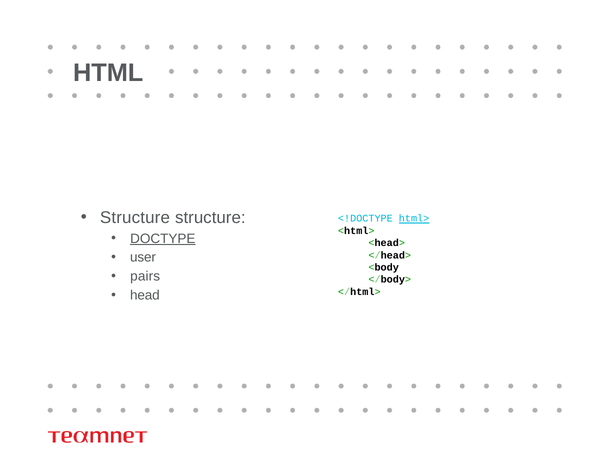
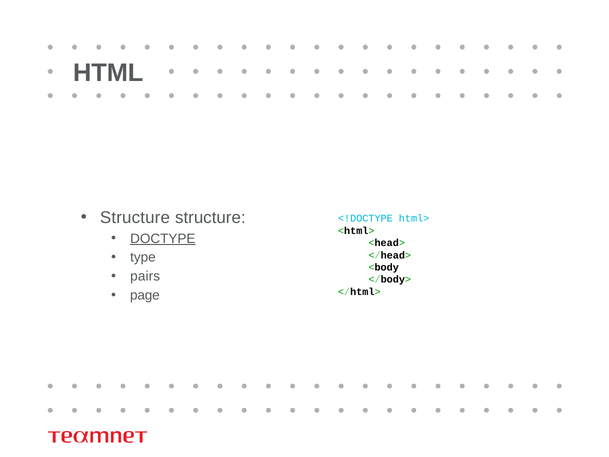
html> underline: present -> none (414, 219)
user: user -> type (143, 257)
head: head -> page (145, 295)
